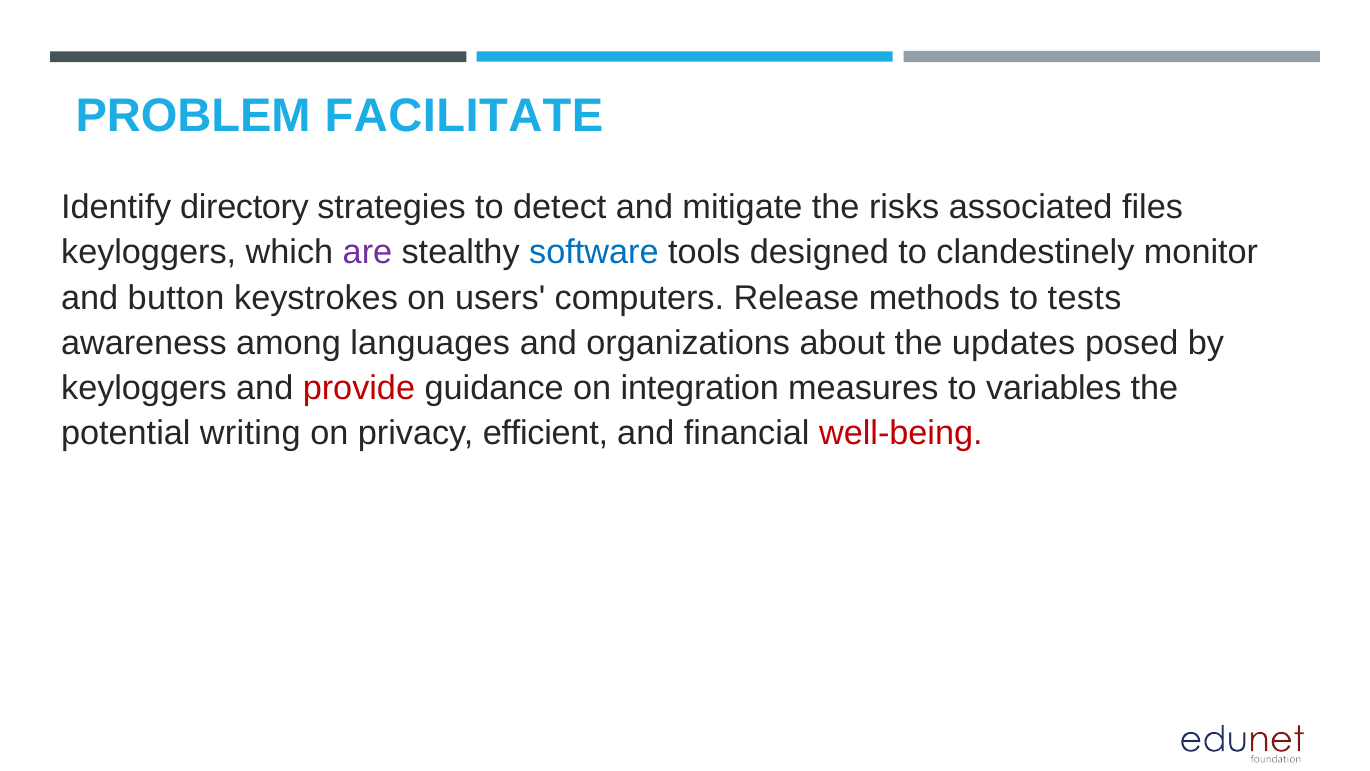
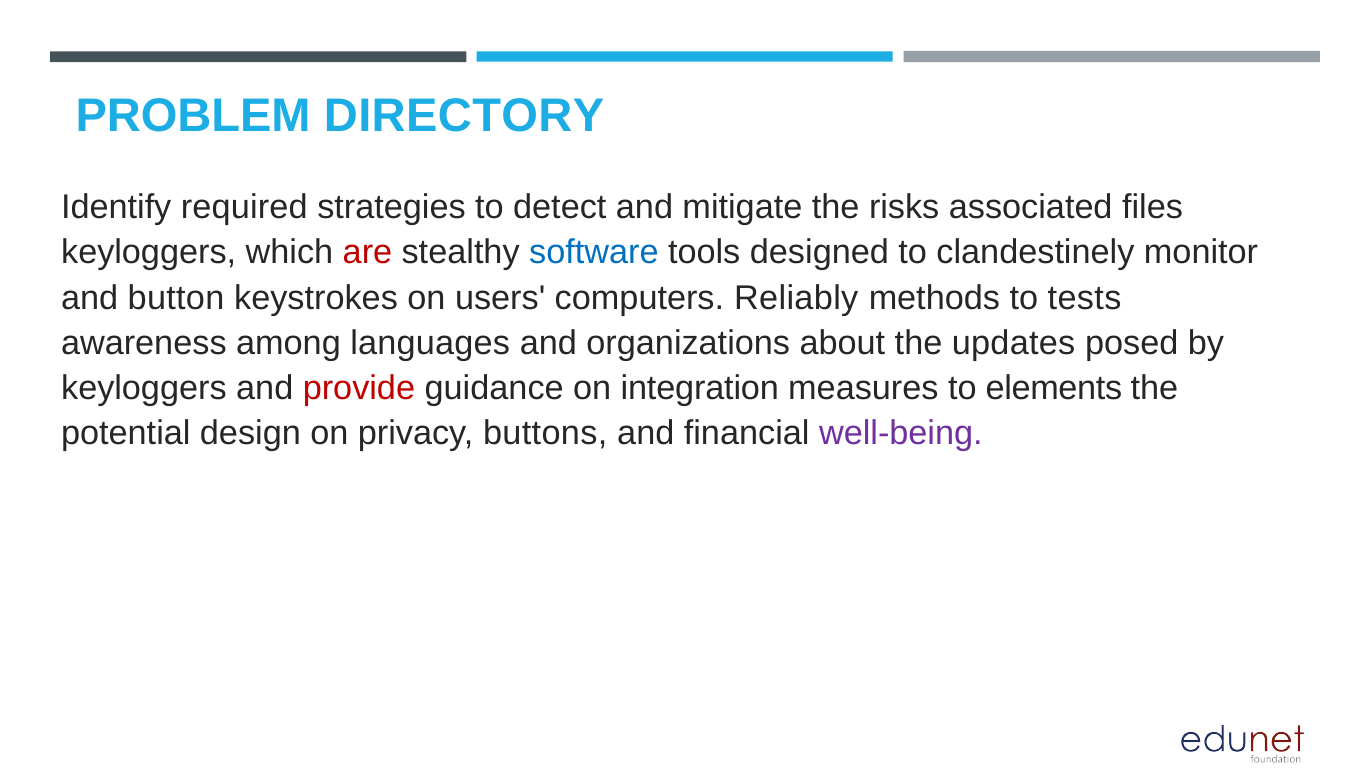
FACILITATE: FACILITATE -> DIRECTORY (464, 116)
directory: directory -> required (244, 207)
are colour: purple -> red (367, 252)
Release: Release -> Reliably (796, 298)
variables: variables -> elements (1054, 388)
writing: writing -> design (250, 433)
efficient: efficient -> buttons (545, 433)
well-being colour: red -> purple (901, 433)
